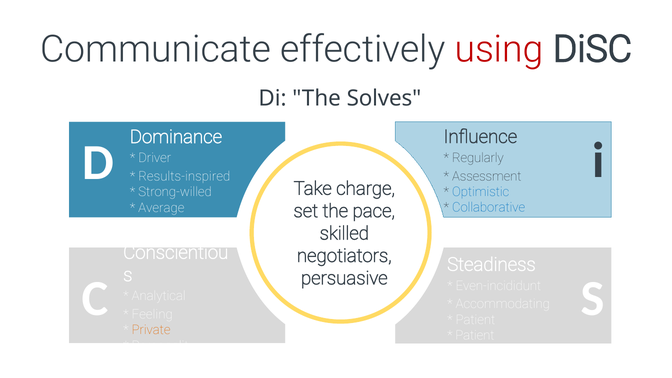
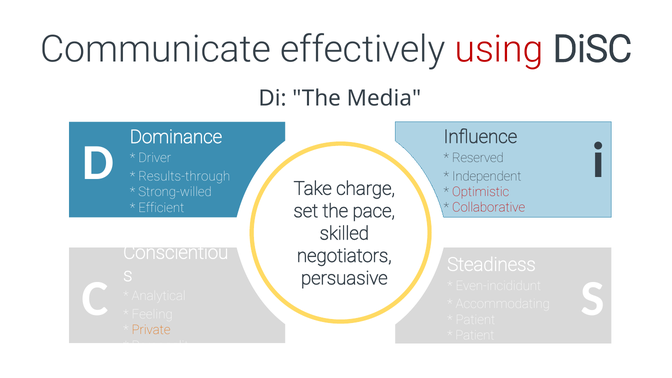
Solves: Solves -> Media (384, 98)
Regularly: Regularly -> Reserved (478, 158)
Assessment: Assessment -> Independent (487, 176)
Results-inspired: Results-inspired -> Results-through (184, 176)
Optimistic colour: blue -> red (481, 192)
Collaborative colour: blue -> red (489, 208)
Average: Average -> Efficient (161, 208)
